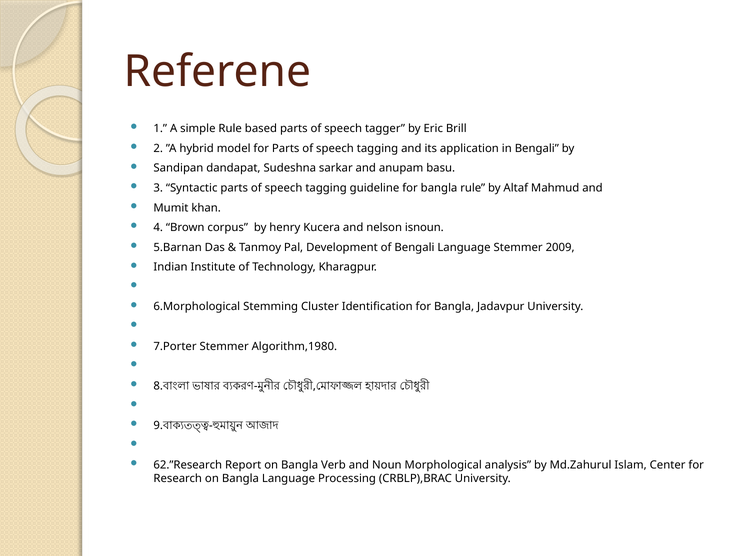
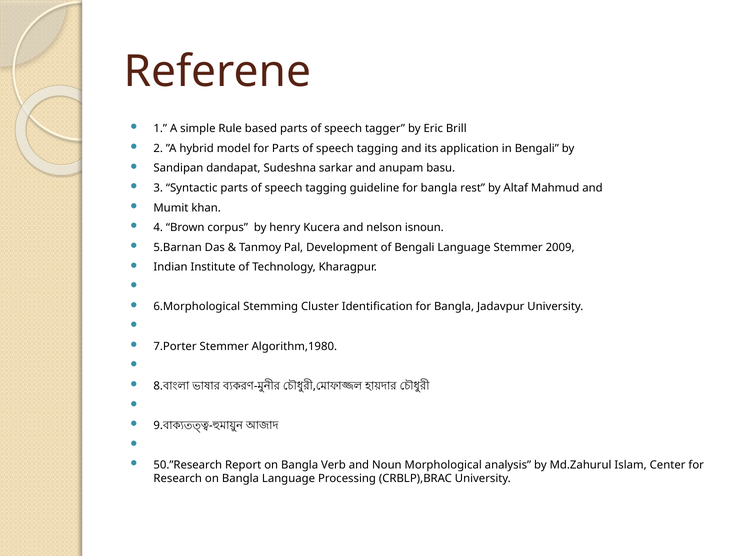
bangla rule: rule -> rest (473, 188)
62.”Research: 62.”Research -> 50.”Research (188, 465)
